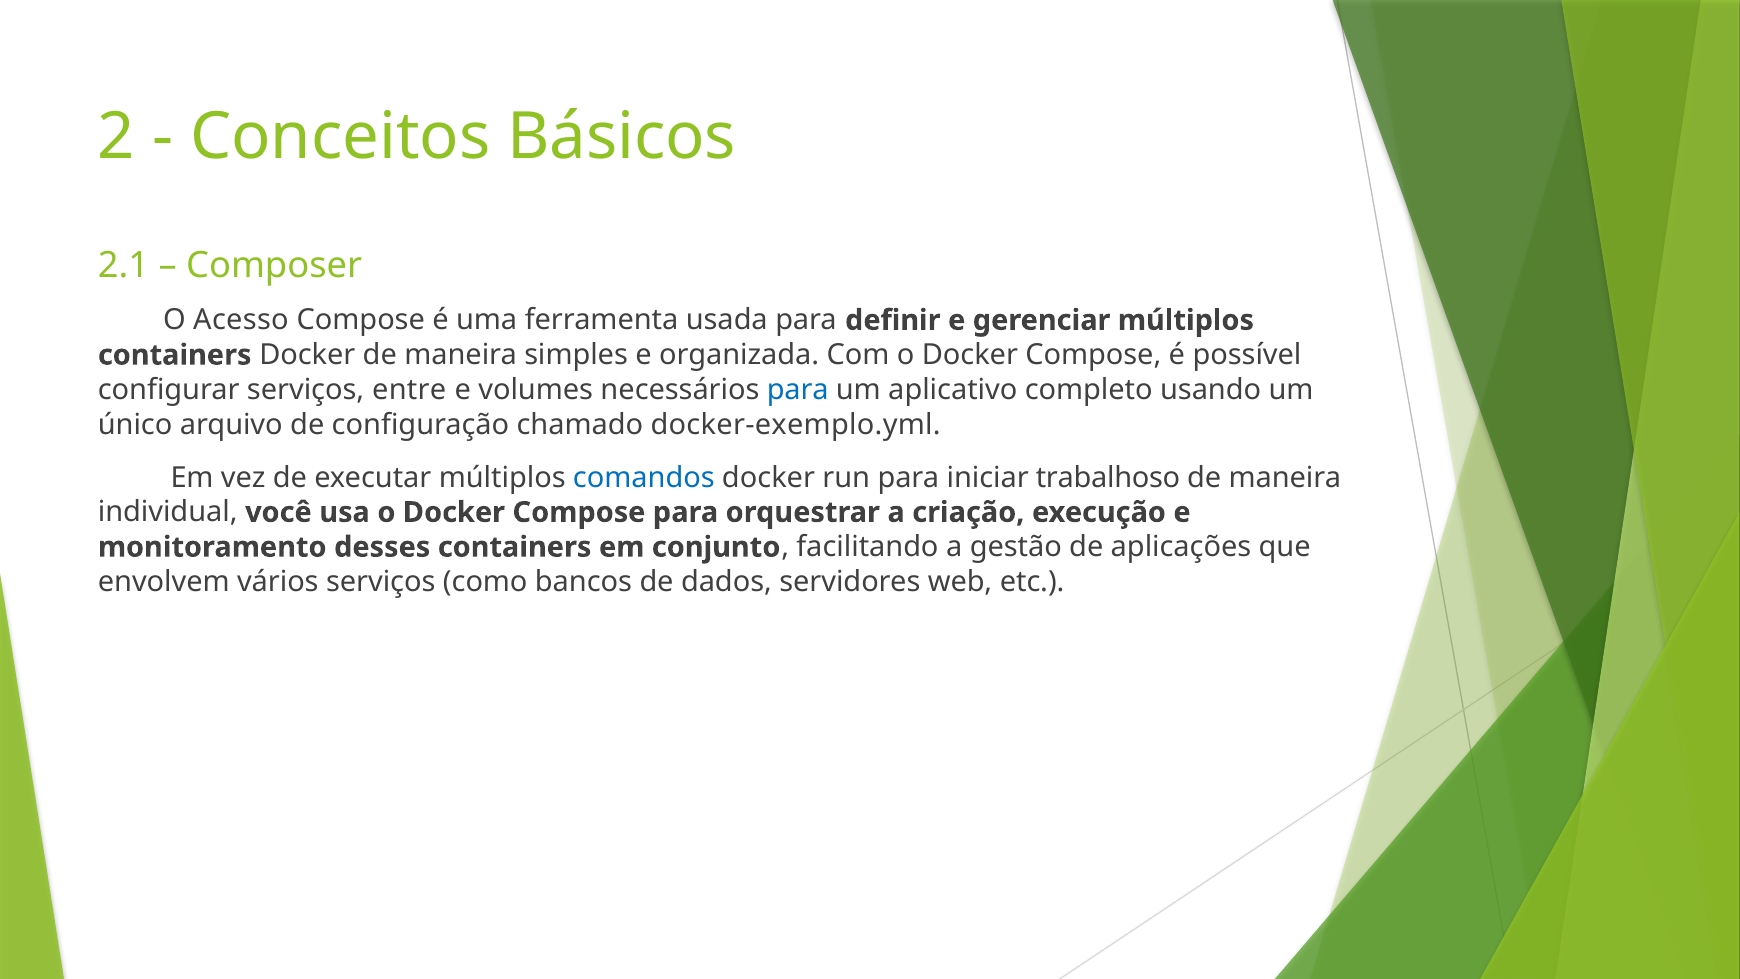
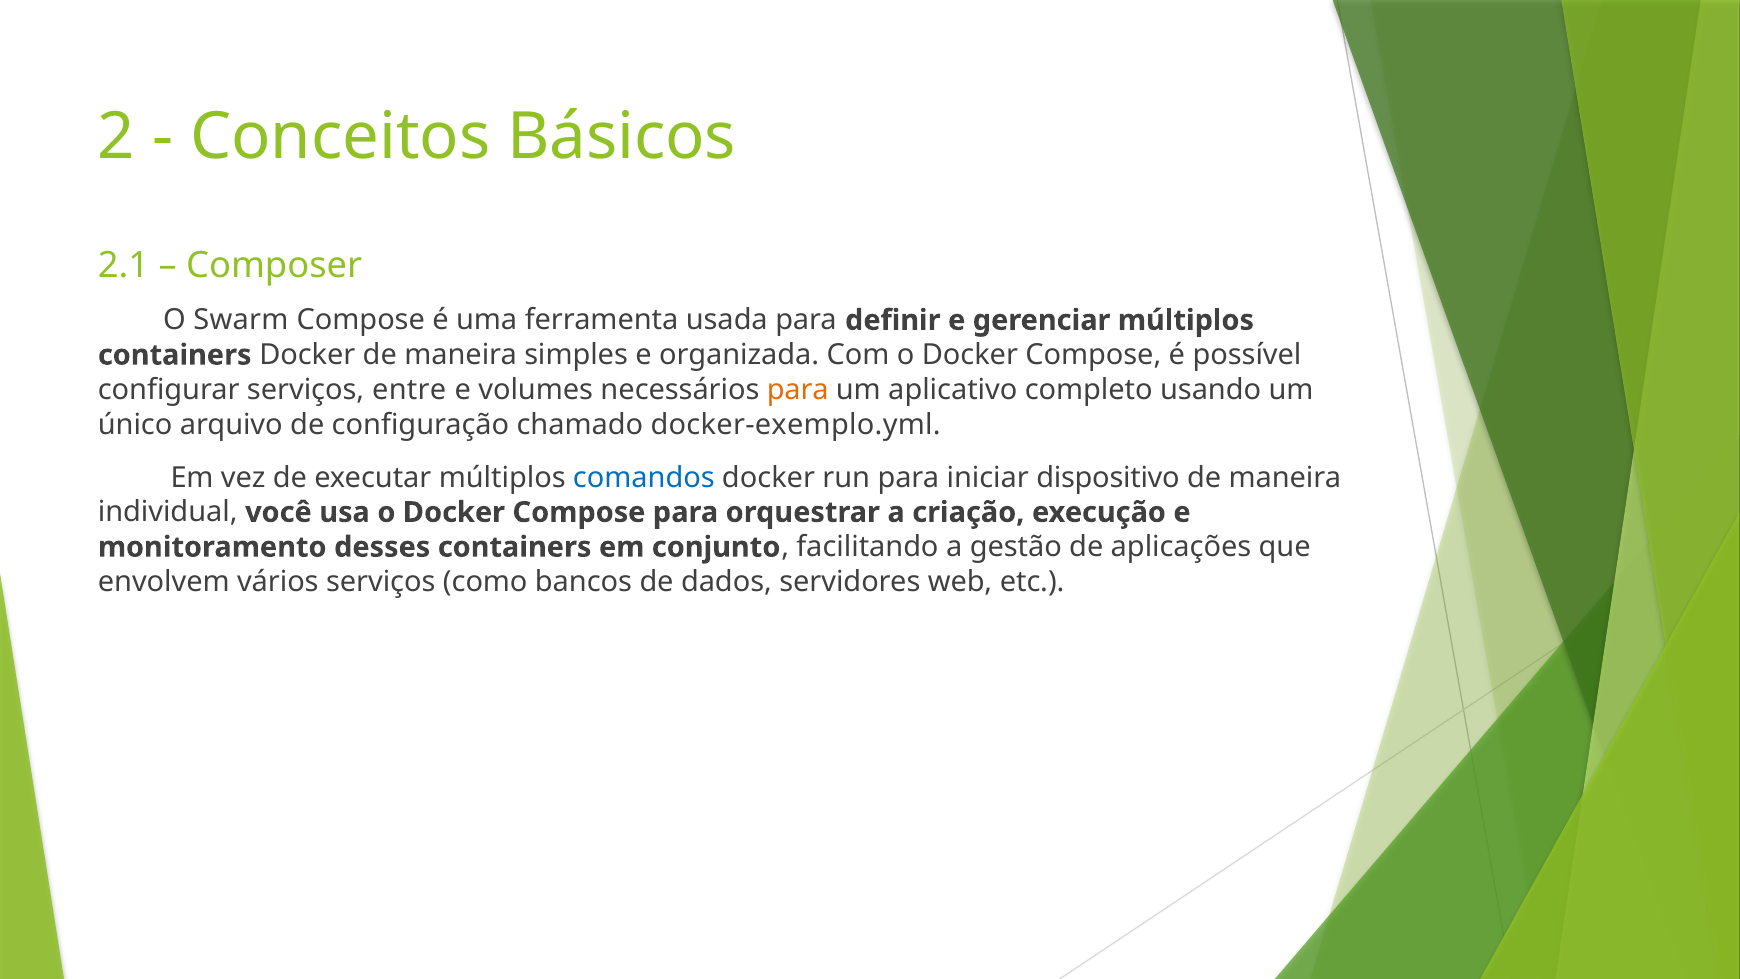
Acesso: Acesso -> Swarm (241, 320)
para colour: blue -> orange (798, 390)
trabalhoso: trabalhoso -> dispositivo (1108, 477)
